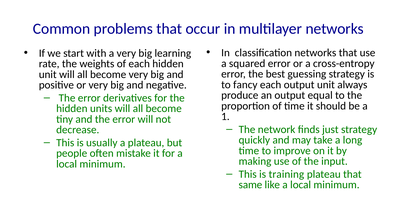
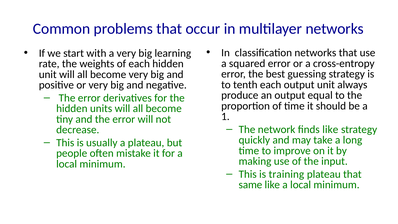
fancy: fancy -> tenth (245, 85)
finds just: just -> like (330, 129)
